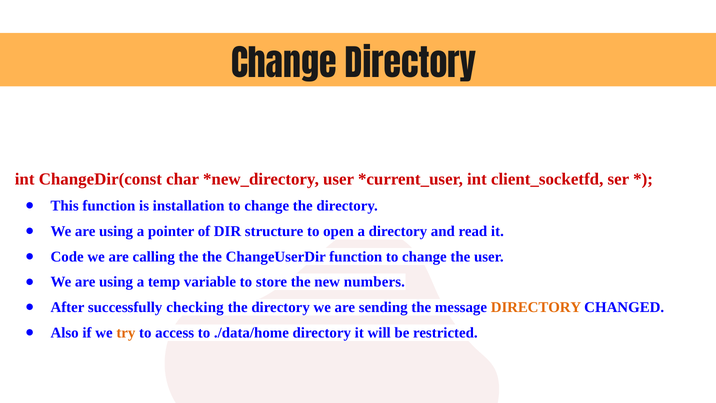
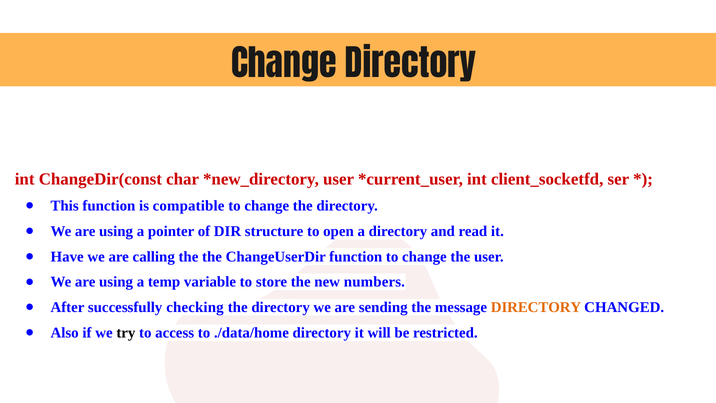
installation: installation -> compatible (189, 206)
Code: Code -> Have (67, 257)
try colour: orange -> black (126, 333)
